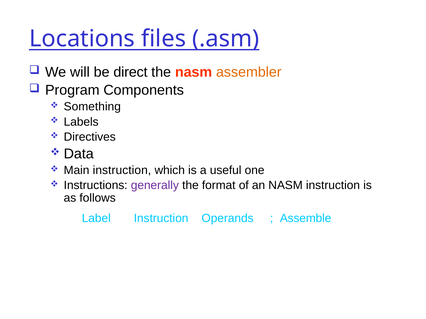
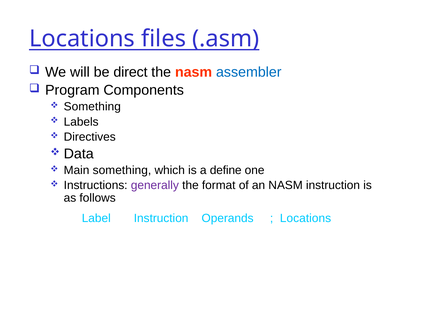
assembler colour: orange -> blue (249, 72)
Main instruction: instruction -> something (122, 170)
useful: useful -> define (226, 170)
Assemble: Assemble -> Locations (305, 219)
